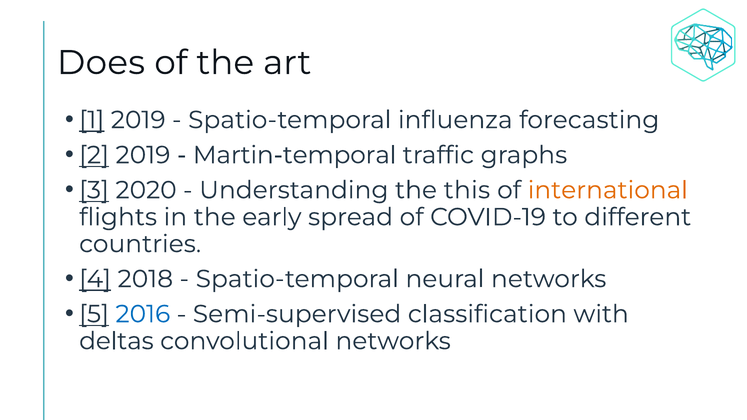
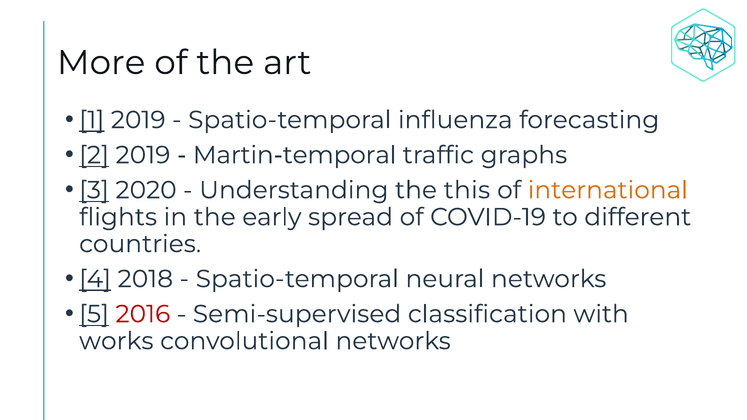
Does: Does -> More (101, 63)
2016 colour: blue -> red (143, 314)
deltas: deltas -> works (116, 341)
